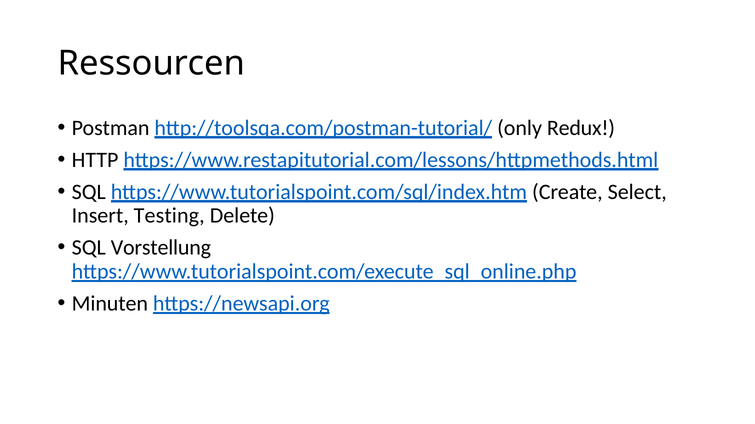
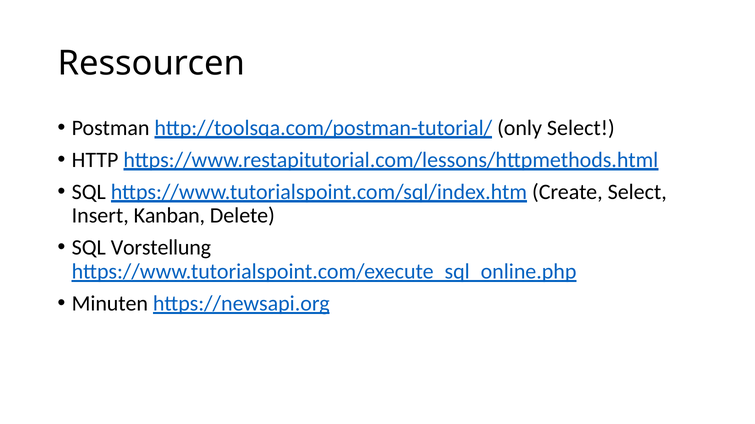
only Redux: Redux -> Select (581, 128)
Testing: Testing -> Kanban (169, 216)
